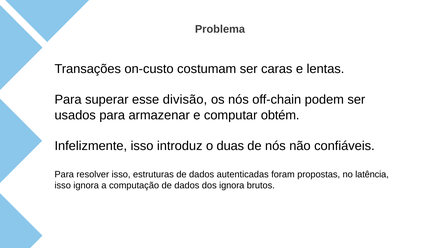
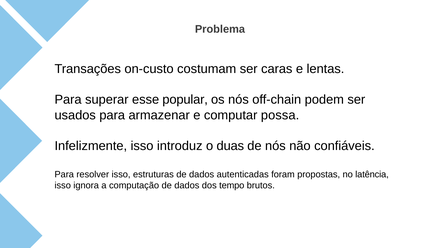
divisão: divisão -> popular (185, 99)
obtém: obtém -> possa (280, 115)
dos ignora: ignora -> tempo (232, 185)
